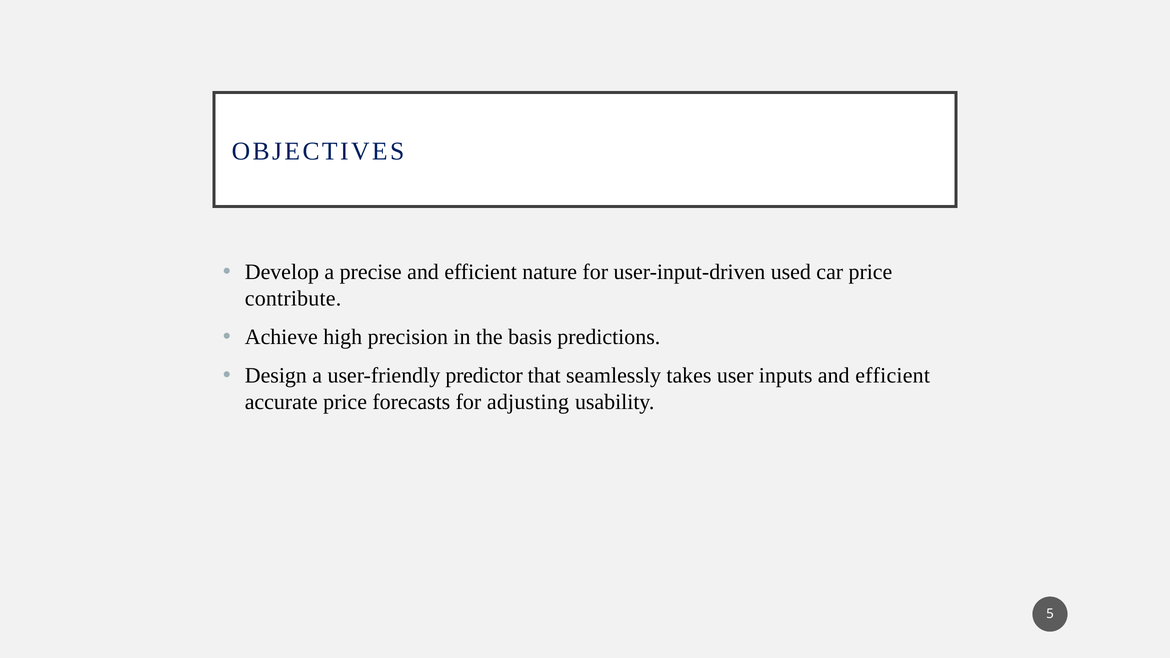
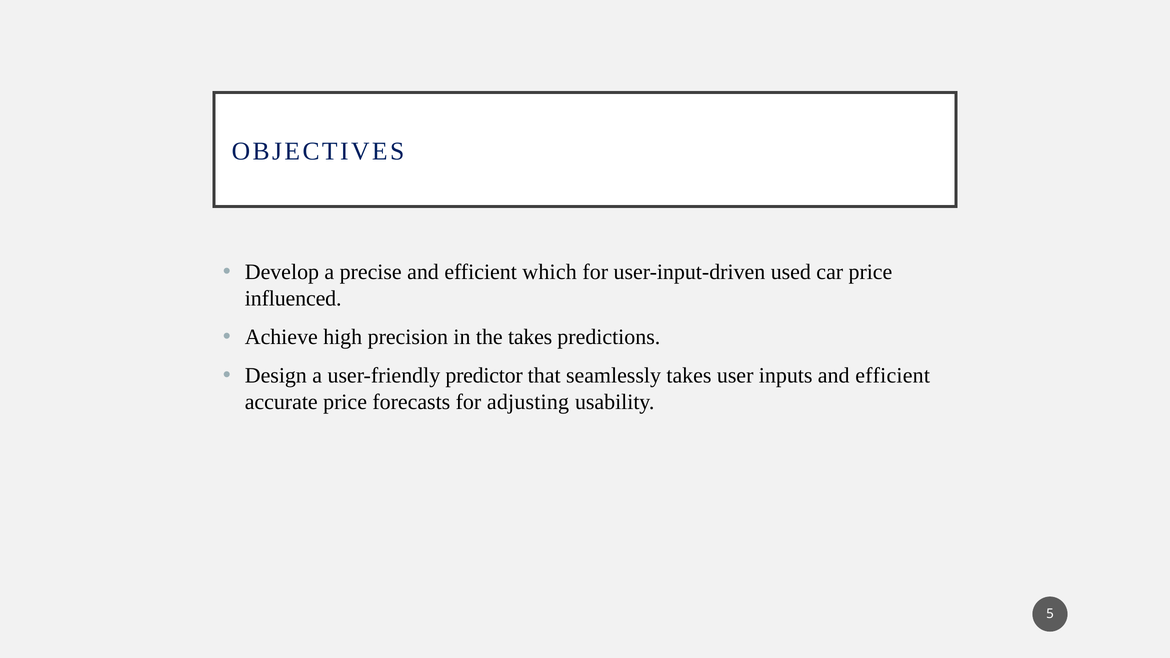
nature: nature -> which (550, 272)
contribute: contribute -> influenced (293, 299)
the basis: basis -> takes (530, 337)
